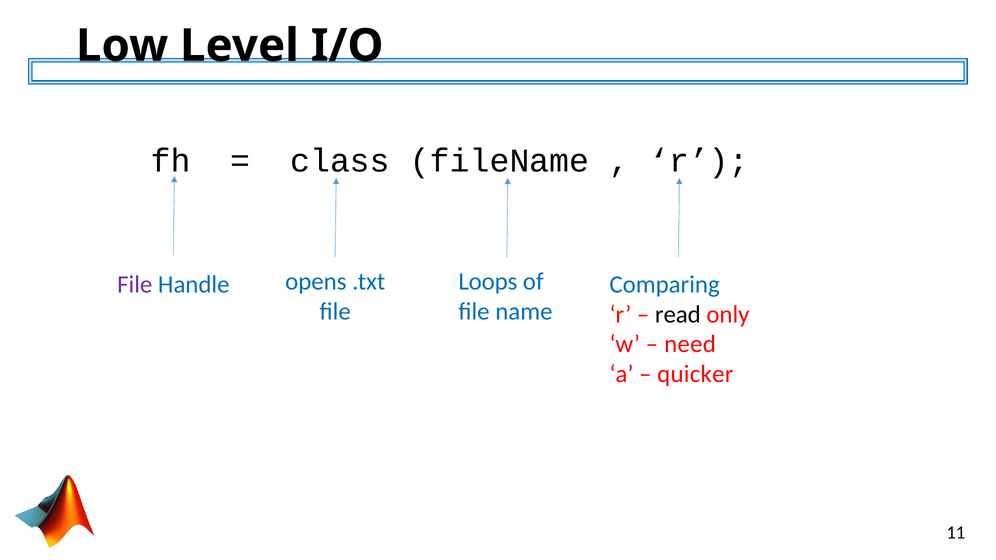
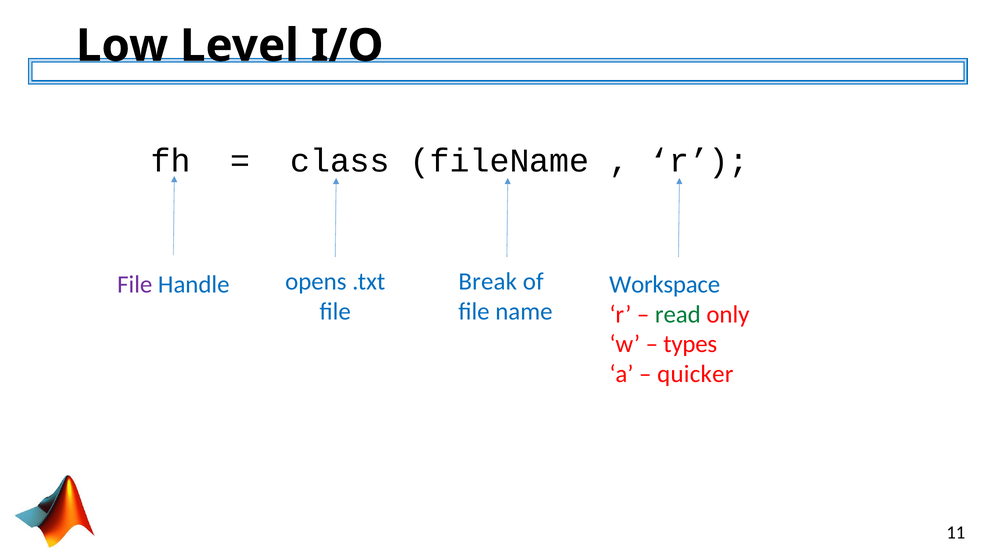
Loops: Loops -> Break (488, 282)
Comparing: Comparing -> Workspace (665, 285)
read colour: black -> green (678, 314)
need: need -> types (690, 344)
